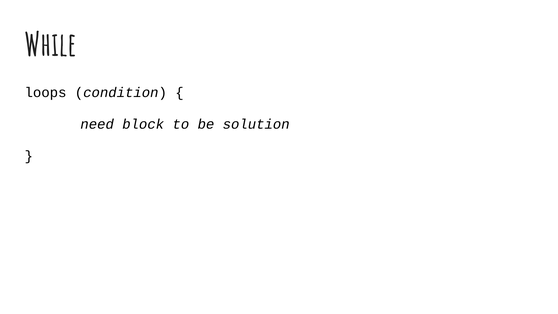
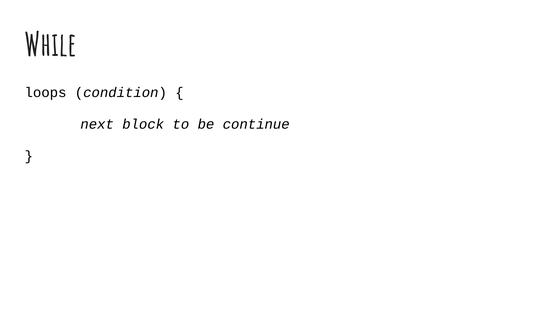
need: need -> next (97, 124)
solution: solution -> continue (256, 124)
